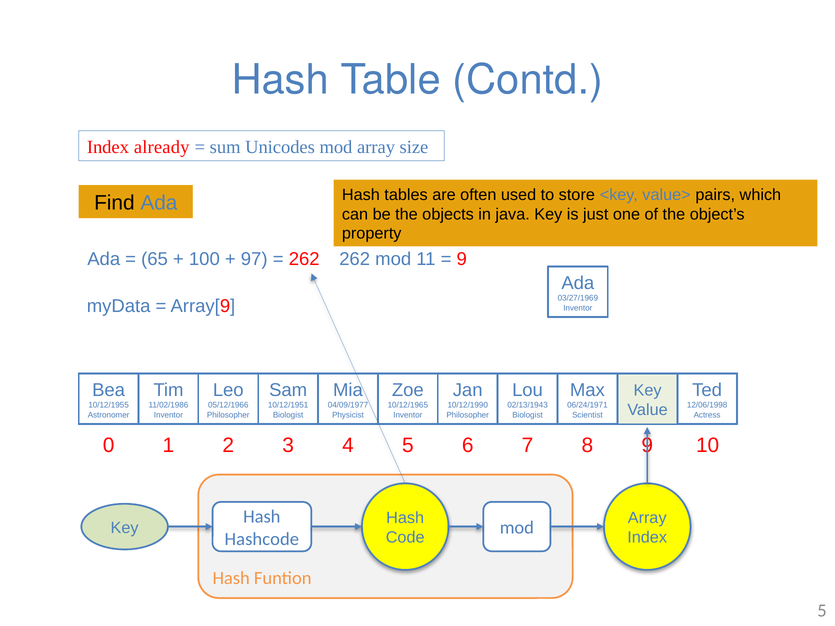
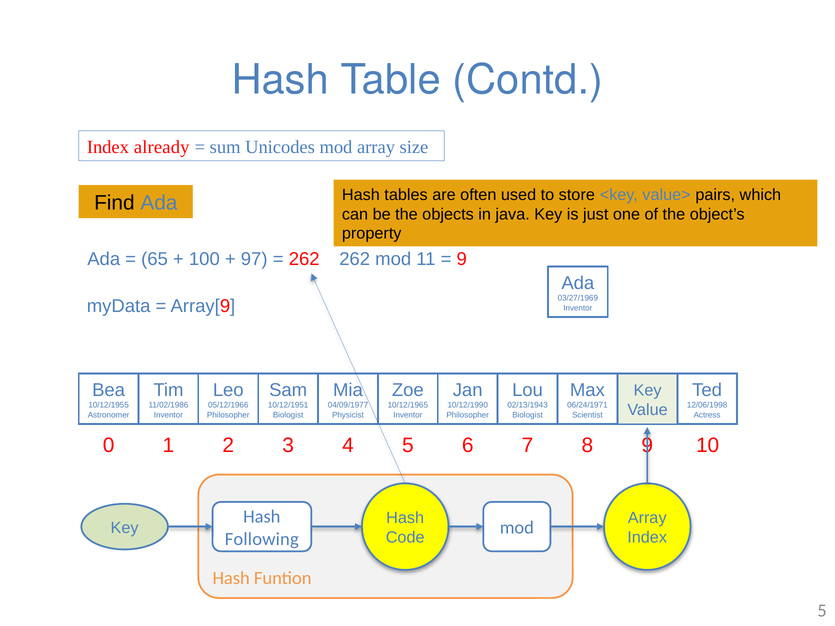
Hashcode: Hashcode -> Following (262, 539)
